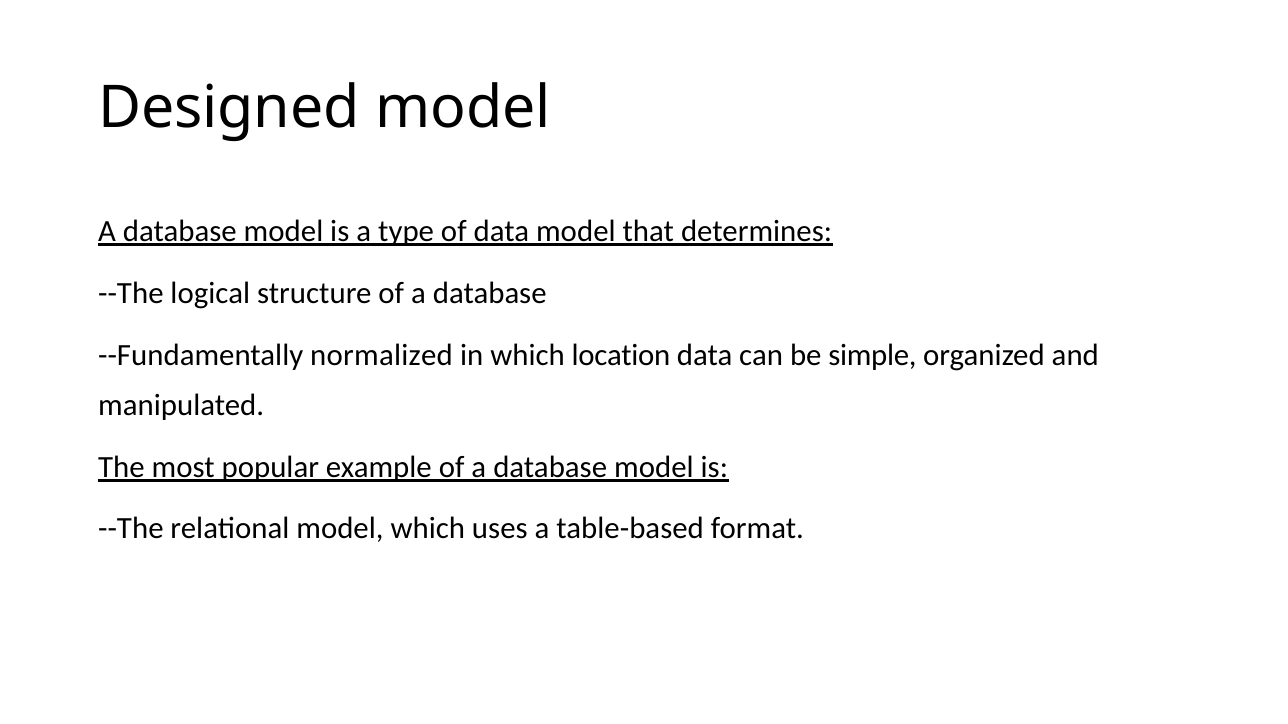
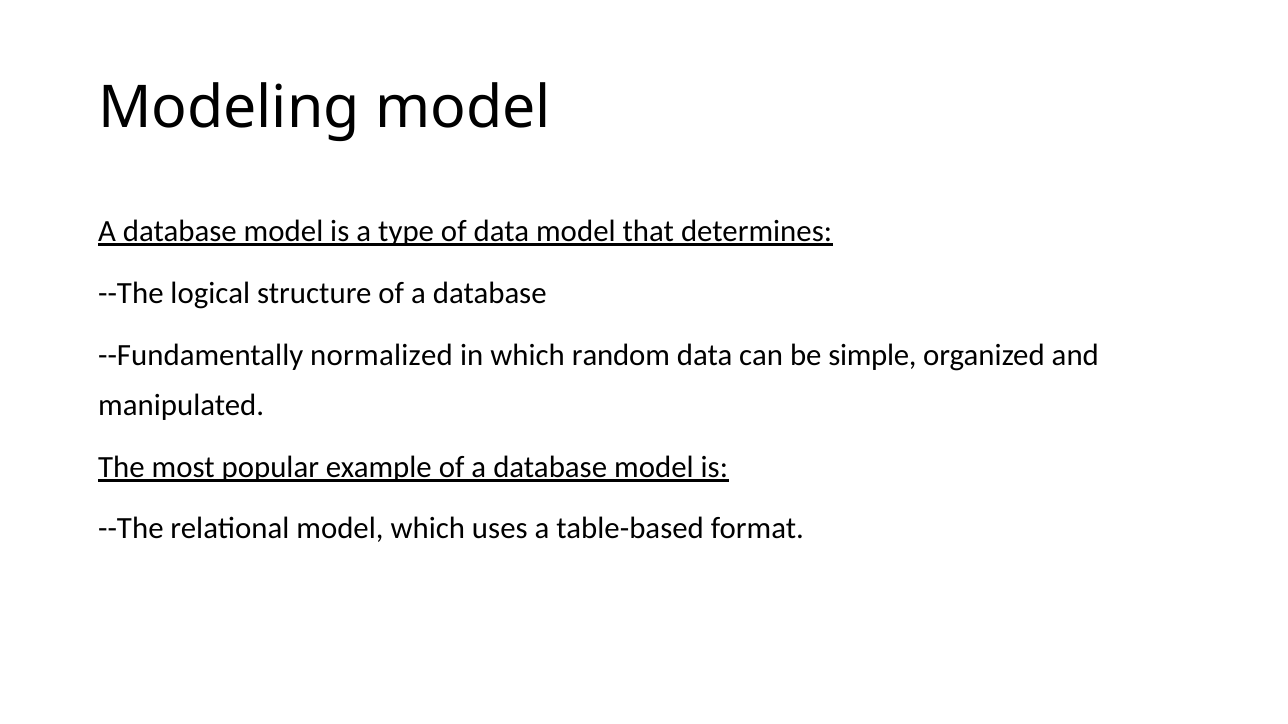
Designed: Designed -> Modeling (229, 108)
location: location -> random (621, 355)
